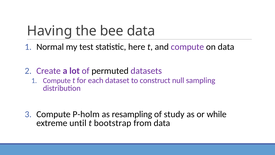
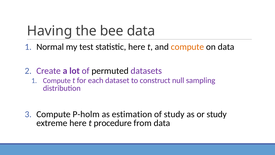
compute colour: purple -> orange (187, 47)
resampling: resampling -> estimation (132, 114)
or while: while -> study (217, 114)
extreme until: until -> here (78, 123)
bootstrap: bootstrap -> procedure (113, 123)
